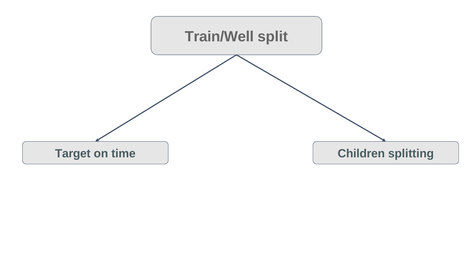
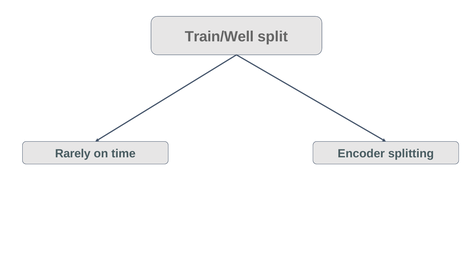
Target: Target -> Rarely (73, 153)
Children: Children -> Encoder (361, 153)
